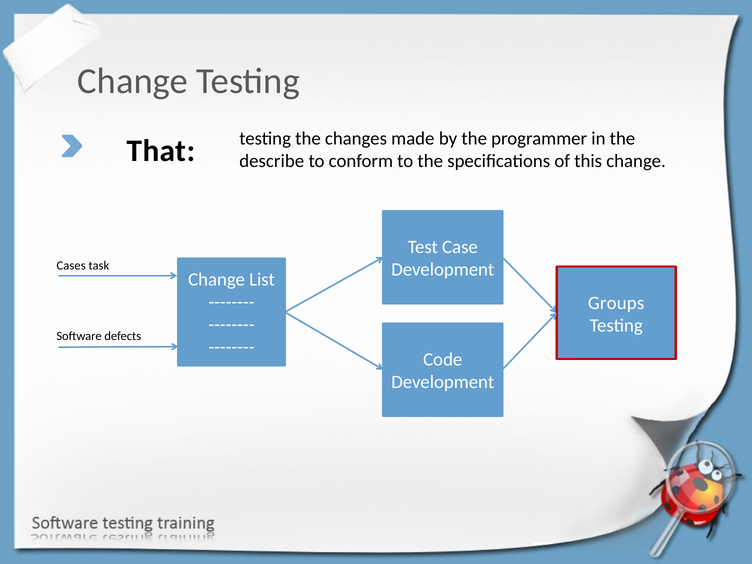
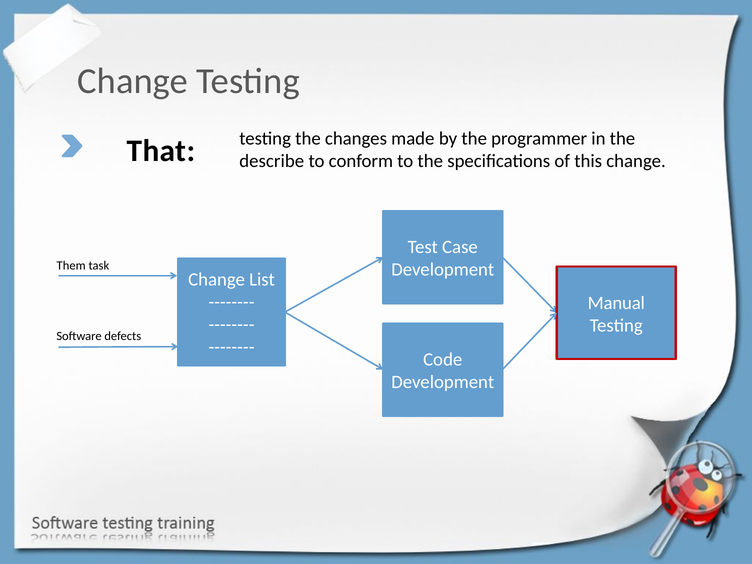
Cases: Cases -> Them (71, 265)
Groups: Groups -> Manual (616, 303)
